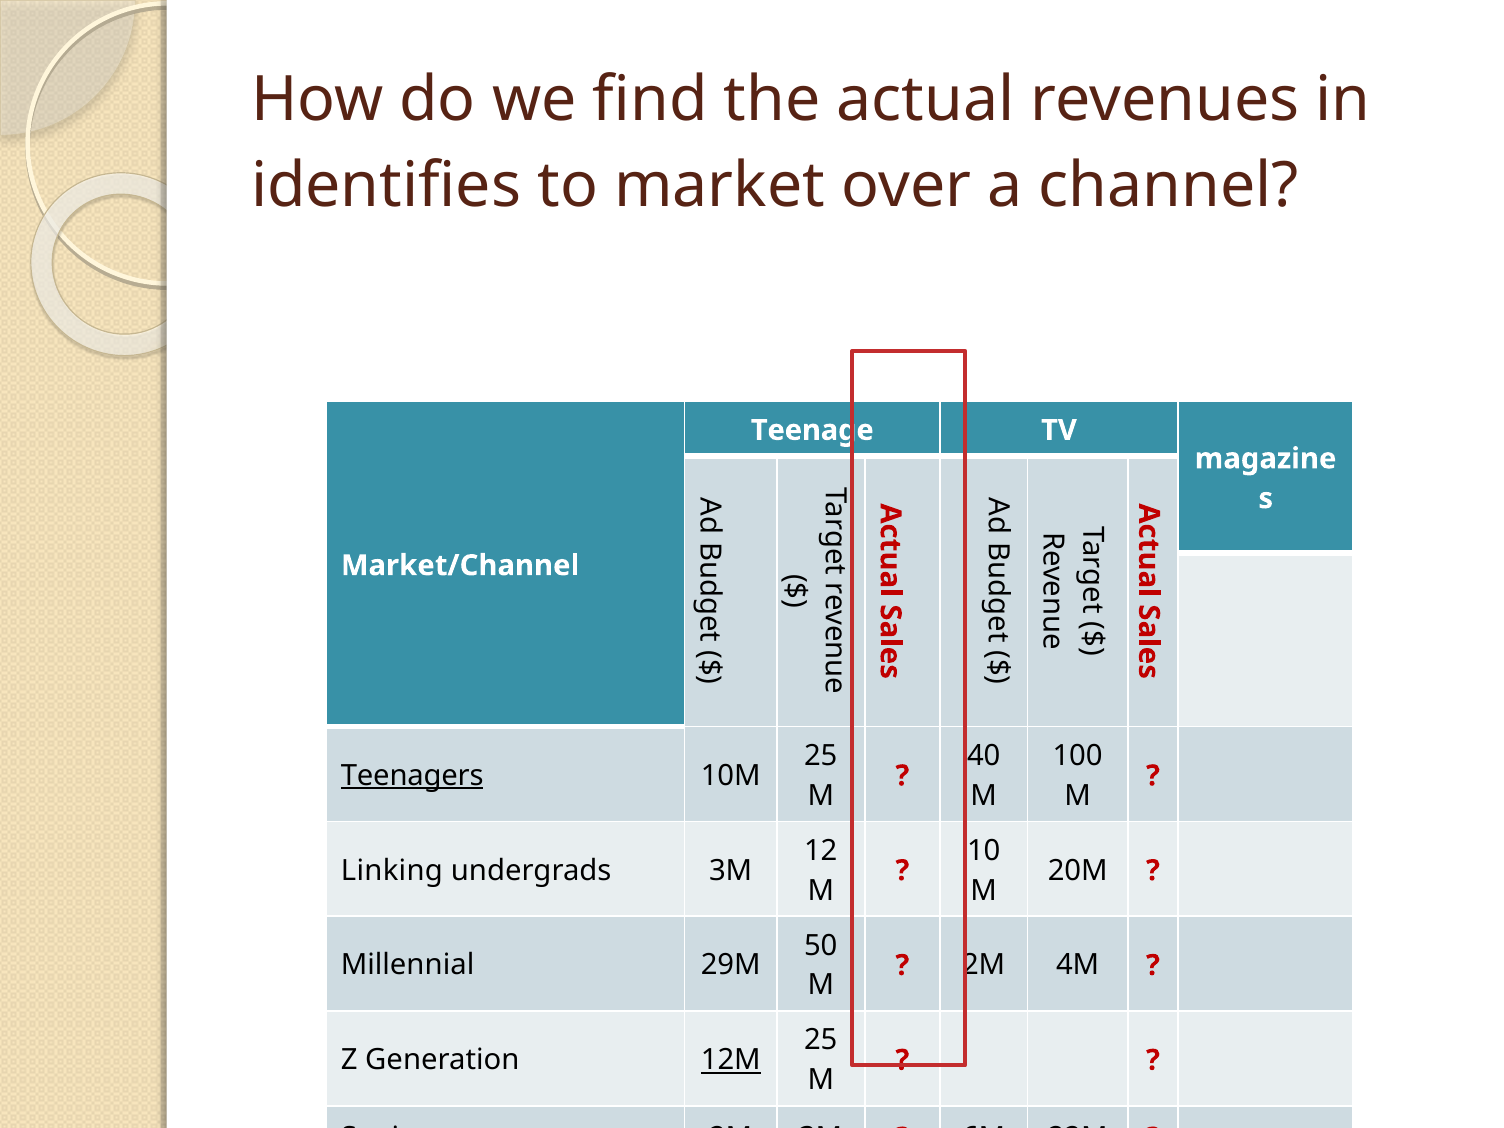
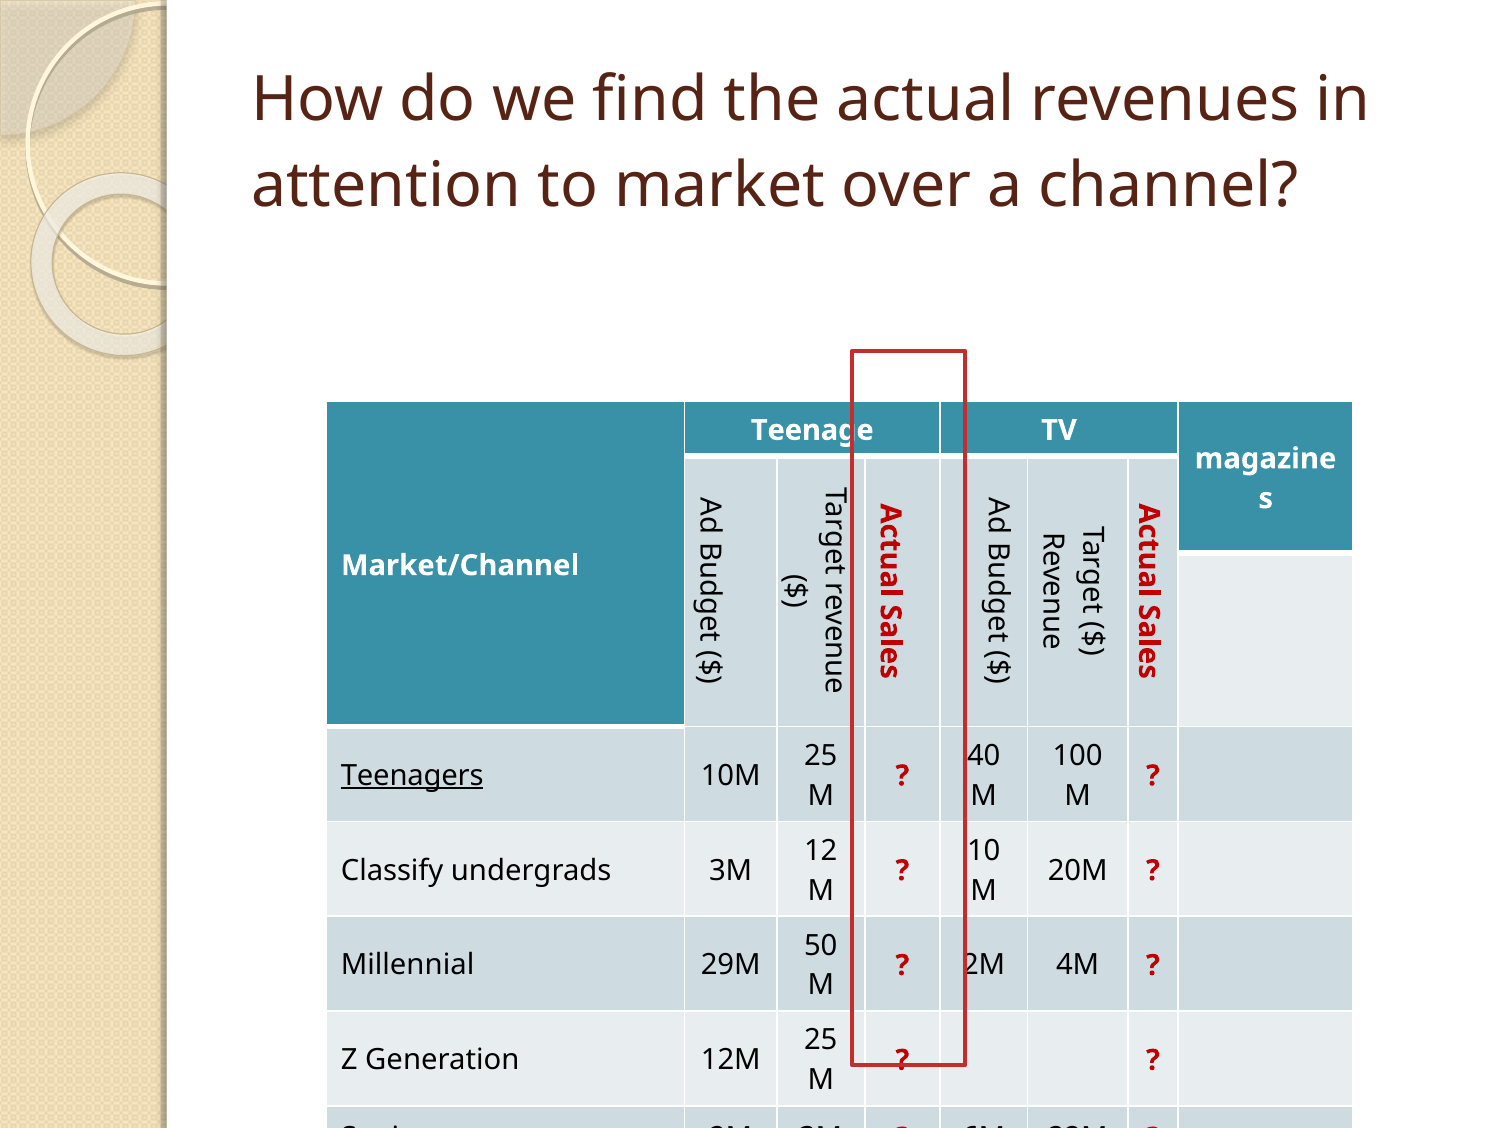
identifies: identifies -> attention (386, 185)
Linking: Linking -> Classify (392, 871)
12M underline: present -> none (731, 1060)
